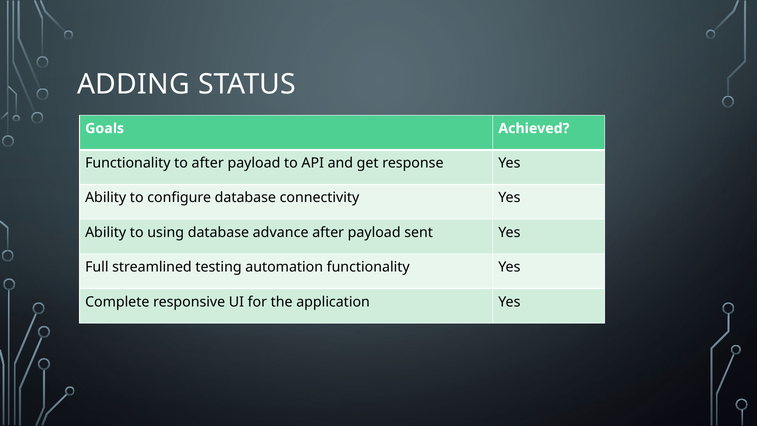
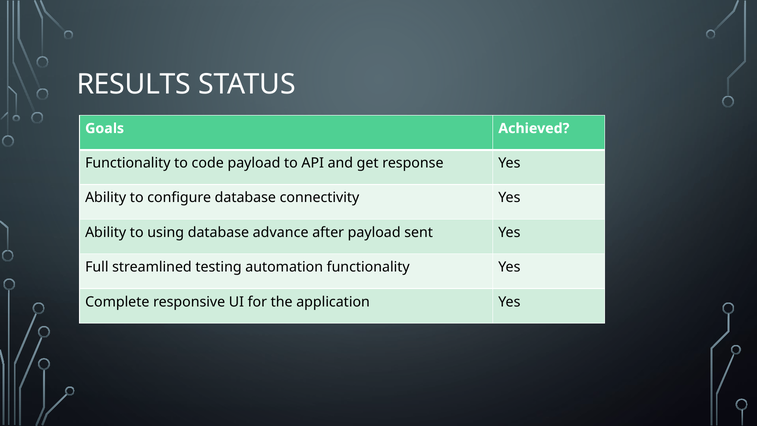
ADDING: ADDING -> RESULTS (134, 84)
to after: after -> code (208, 163)
